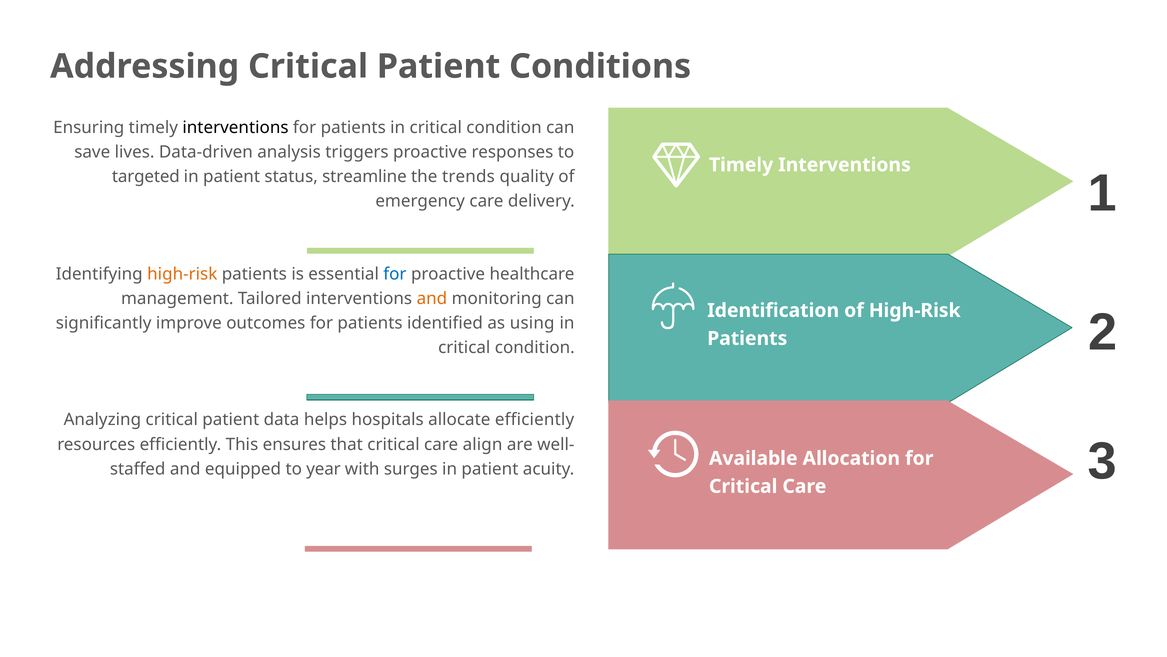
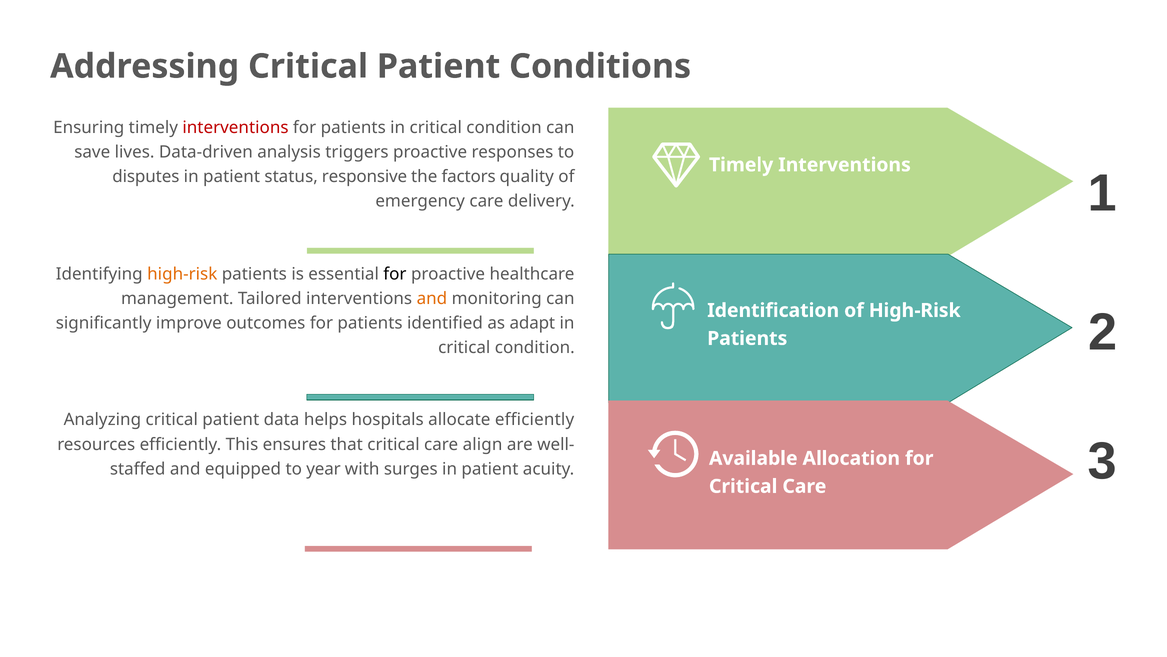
interventions colour: black -> red (235, 127)
targeted: targeted -> disputes (146, 176)
streamline: streamline -> responsive (365, 176)
trends: trends -> factors (469, 176)
for colour: blue -> black (395, 274)
using: using -> adapt (532, 323)
